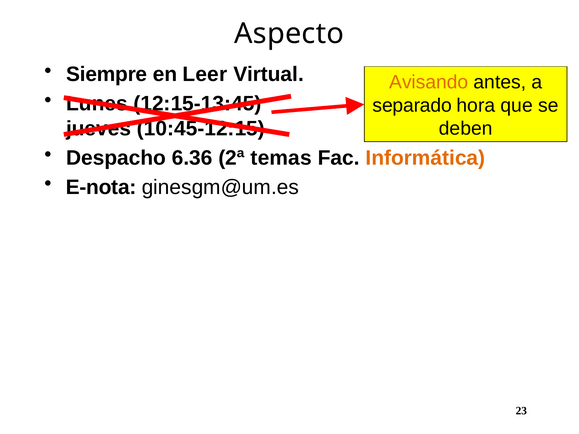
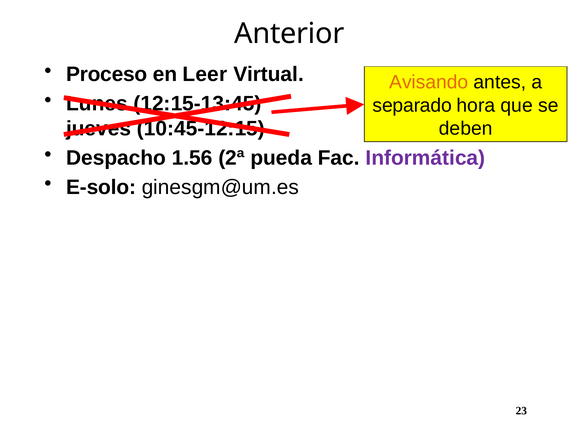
Aspecto: Aspecto -> Anterior (289, 34)
Siempre: Siempre -> Proceso (107, 74)
6.36: 6.36 -> 1.56 (192, 158)
temas: temas -> pueda (281, 158)
Informática colour: orange -> purple (425, 158)
E-nota: E-nota -> E-solo (101, 187)
